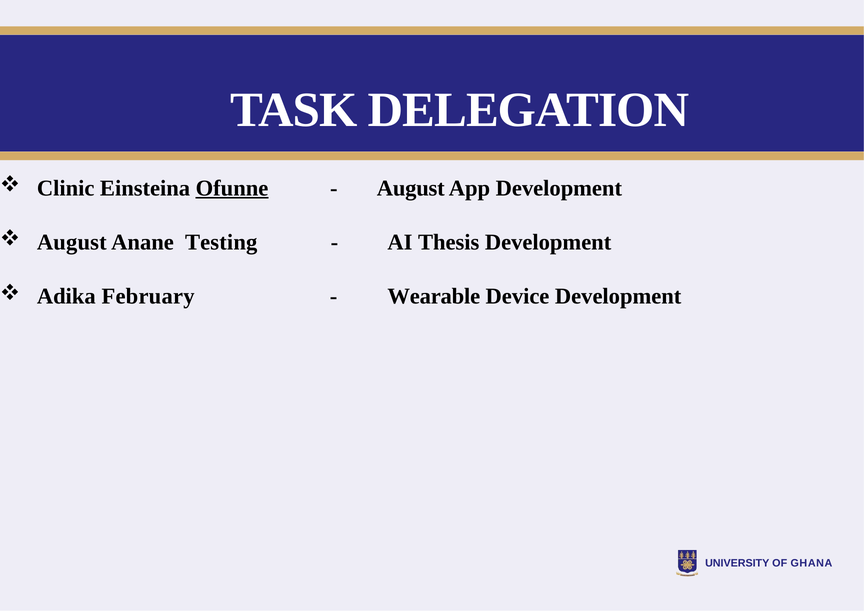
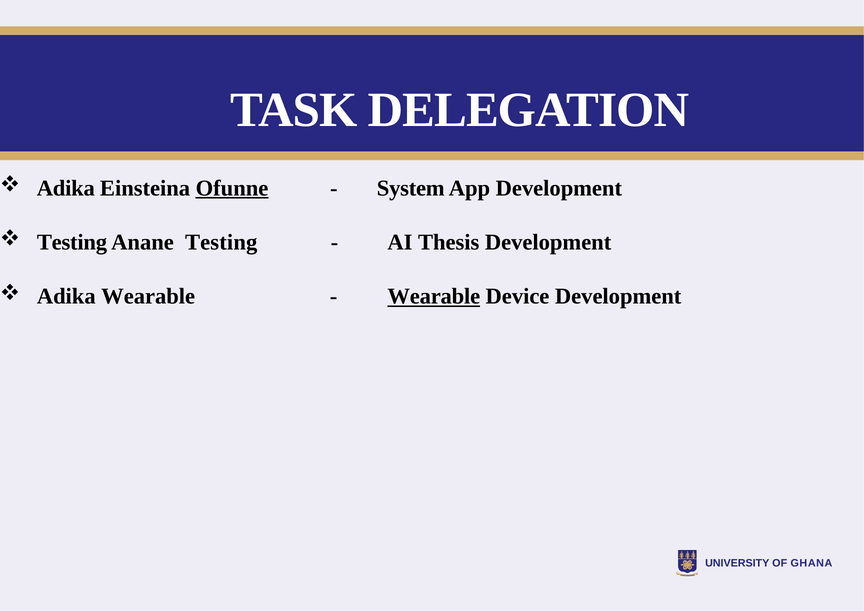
Clinic: Clinic -> Adika (66, 188)
August: August -> System (411, 188)
August: August -> Testing (72, 242)
Adika February: February -> Wearable (148, 296)
Wearable underline: none -> present (434, 296)
